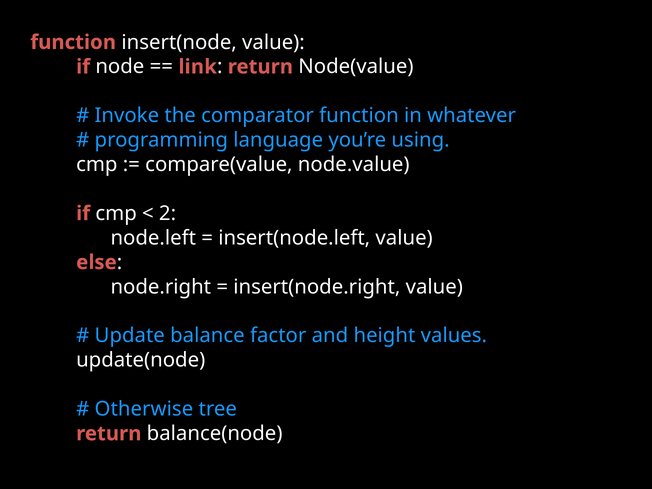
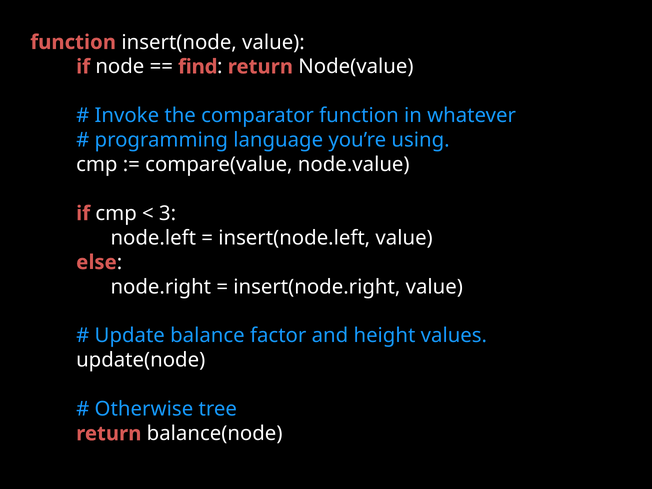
link: link -> find (198, 67)
2: 2 -> 3 (168, 213)
